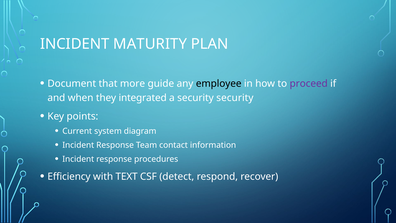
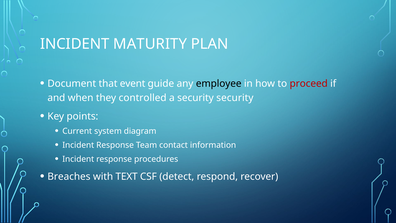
more: more -> event (133, 84)
proceed colour: purple -> red (309, 84)
integrated: integrated -> controlled (143, 98)
Efficiency: Efficiency -> Breaches (69, 176)
